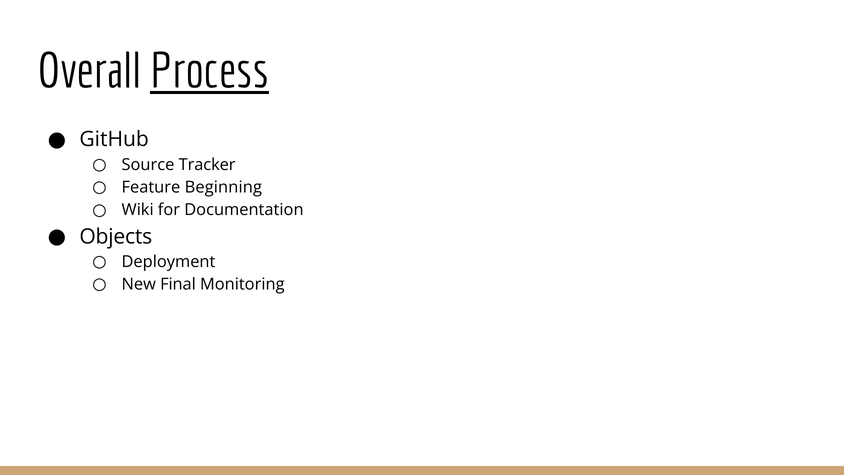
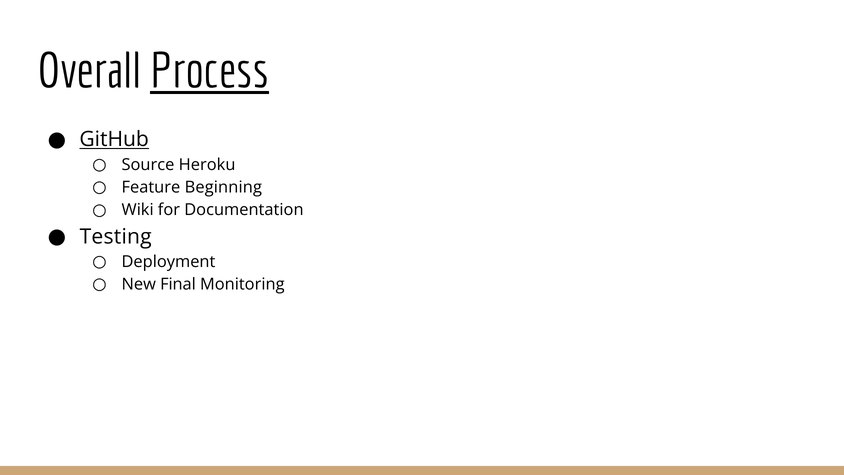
GitHub underline: none -> present (114, 139)
Tracker: Tracker -> Heroku (207, 165)
Objects: Objects -> Testing (116, 236)
